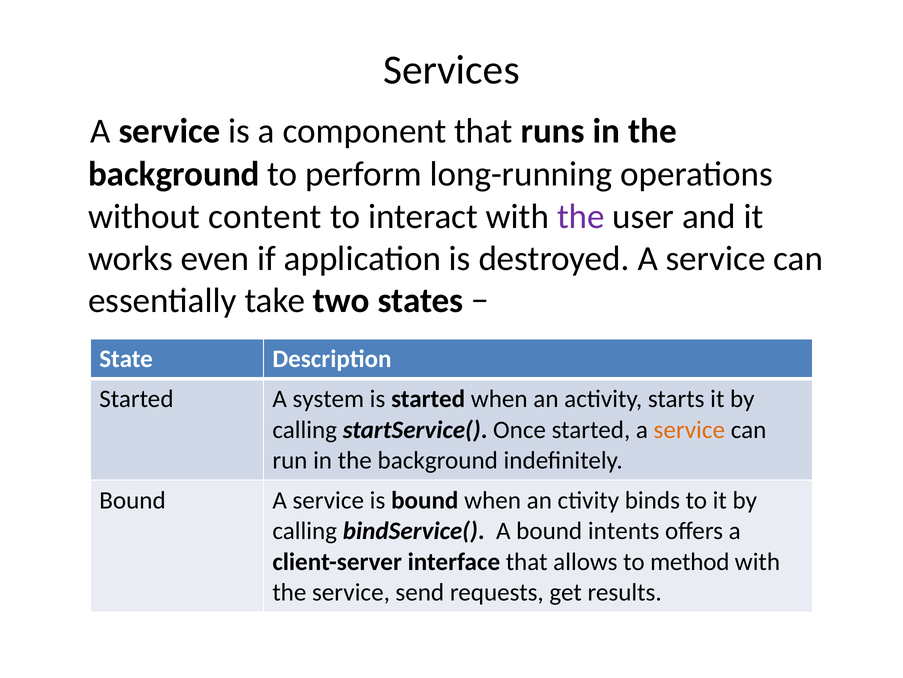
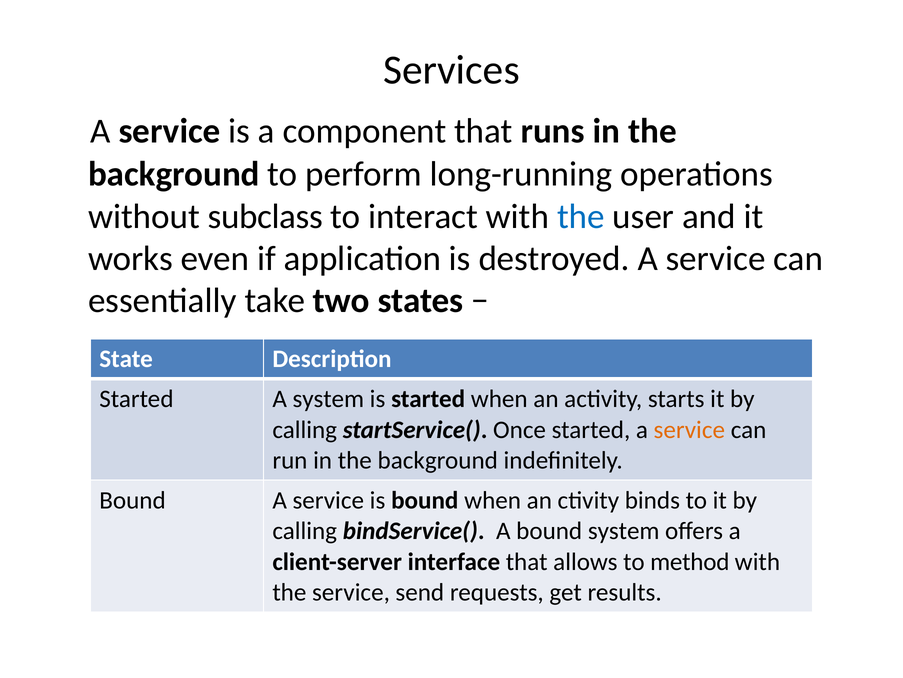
content: content -> subclass (265, 216)
the colour: purple -> blue (581, 216)
bound intents: intents -> system (624, 530)
